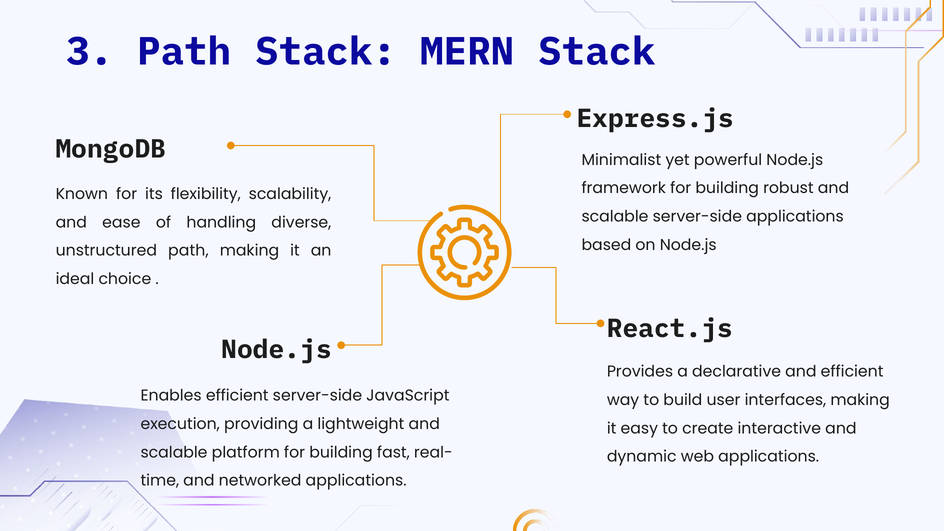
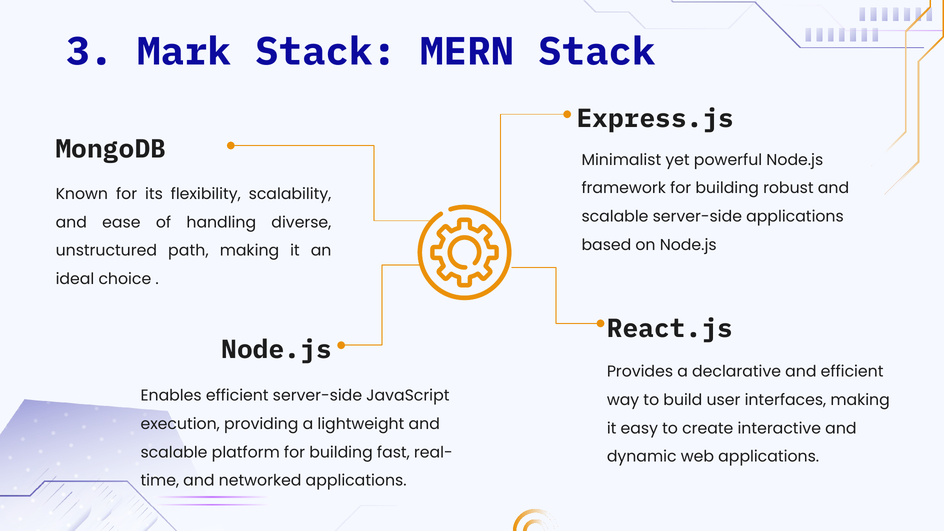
3 Path: Path -> Mark (184, 52)
